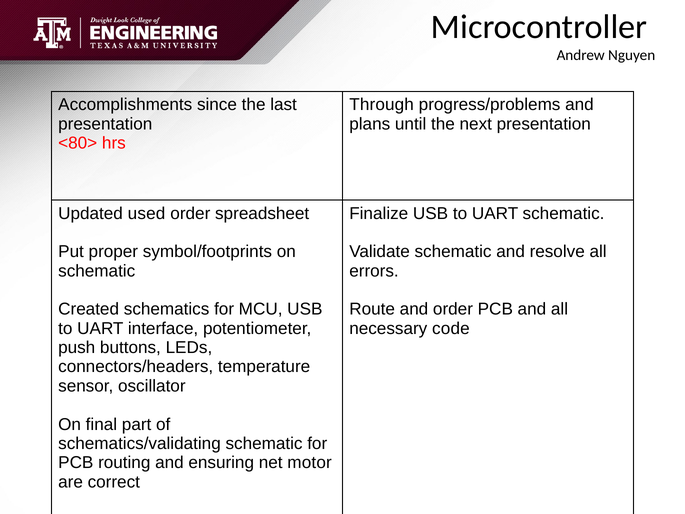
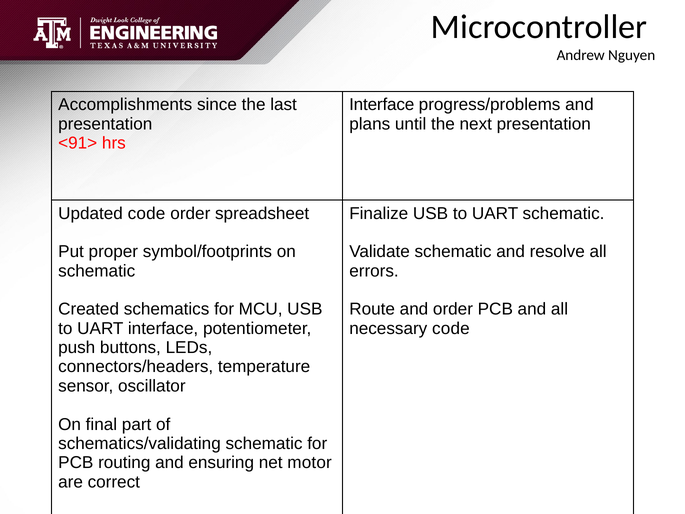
Through: Through -> Interface (382, 105)
<80>: <80> -> <91> (78, 143)
Updated used: used -> code (147, 213)
